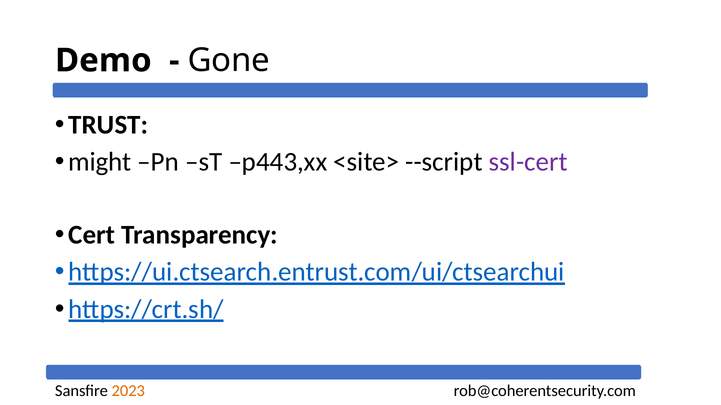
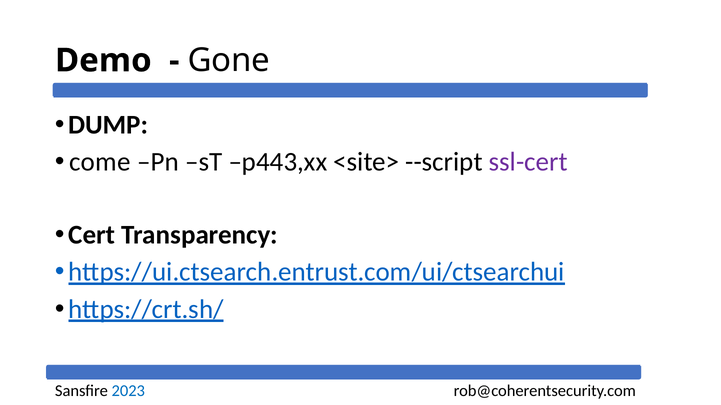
TRUST: TRUST -> DUMP (108, 125)
might: might -> come (100, 162)
2023 colour: orange -> blue (128, 391)
